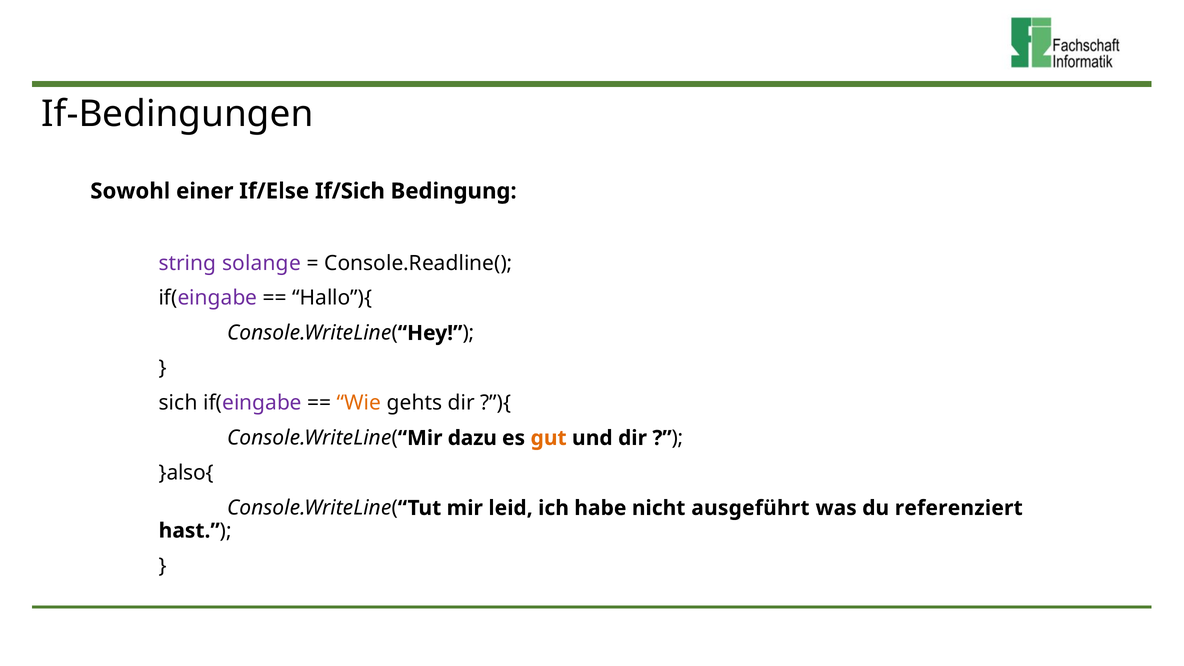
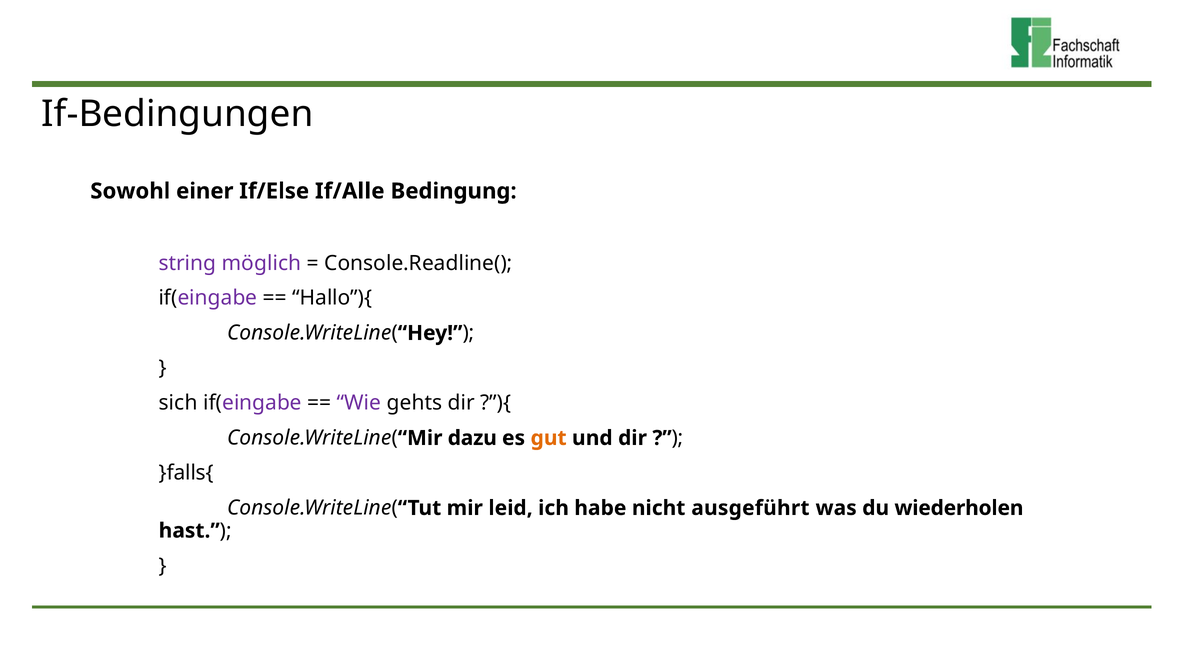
If/Sich: If/Sich -> If/Alle (350, 191)
solange: solange -> möglich (261, 263)
Wie colour: orange -> purple (359, 403)
}also{: }also{ -> }falls{ (186, 473)
referenziert: referenziert -> wiederholen (959, 508)
